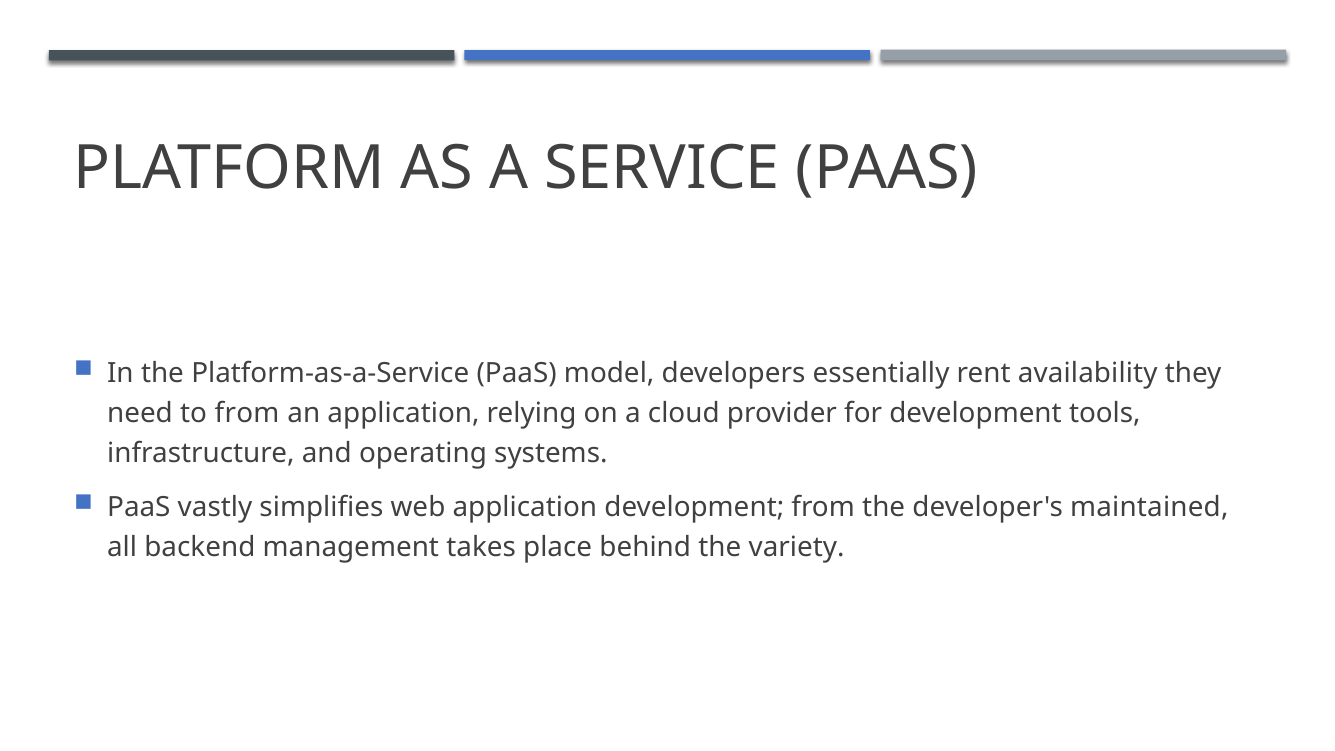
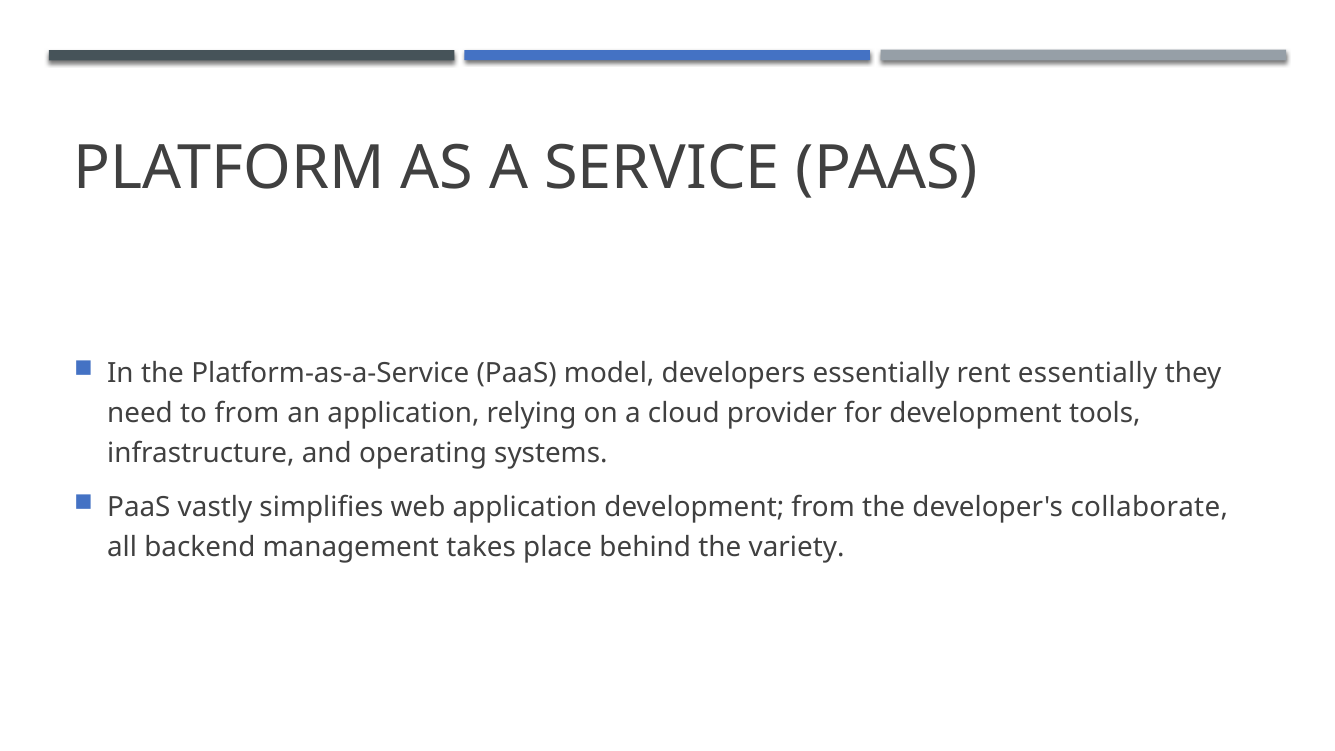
rent availability: availability -> essentially (1088, 373)
maintained: maintained -> collaborate (1149, 508)
